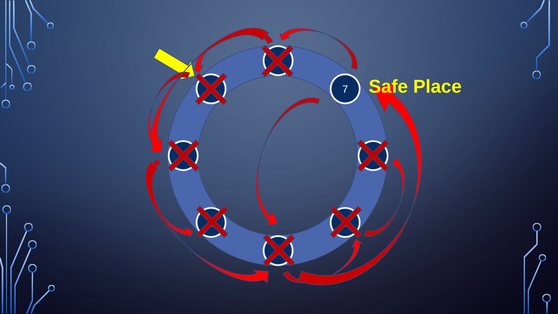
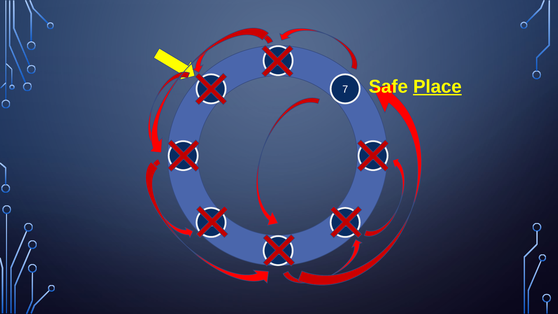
Place underline: none -> present (437, 87)
